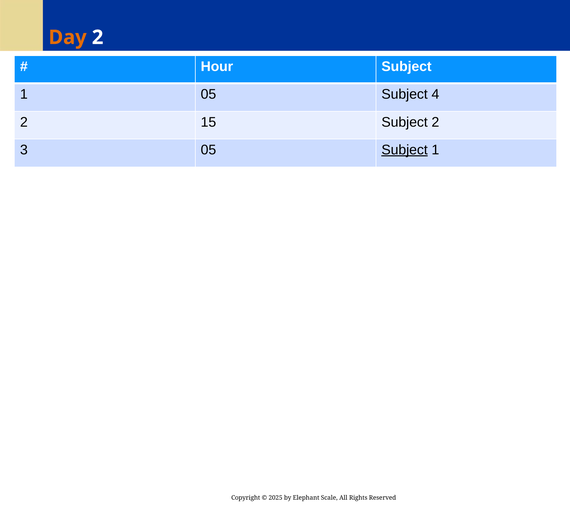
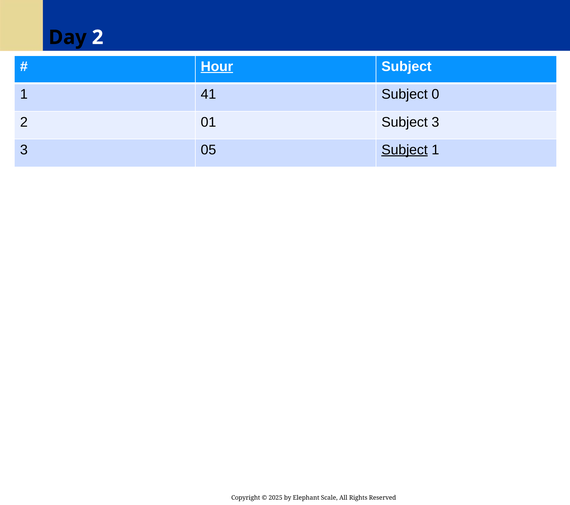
Day colour: orange -> black (68, 37)
Hour underline: none -> present (217, 66)
1 05: 05 -> 41 (208, 94)
4: 4 -> 0 (435, 94)
15: 15 -> 01 (208, 122)
Subject 2: 2 -> 3 (435, 122)
